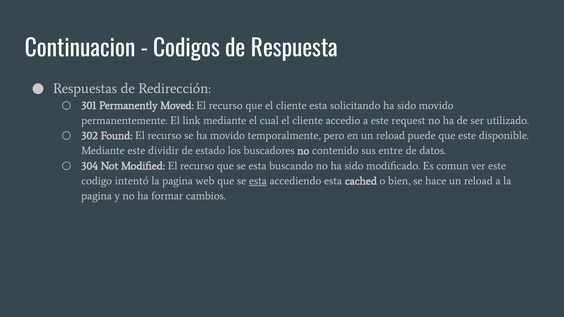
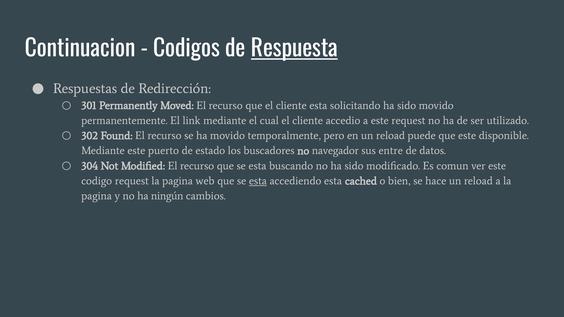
Respuesta underline: none -> present (294, 49)
dividir: dividir -> puerto (163, 151)
contenido: contenido -> navegador (335, 151)
codigo intentó: intentó -> request (132, 181)
formar: formar -> ningún (167, 196)
